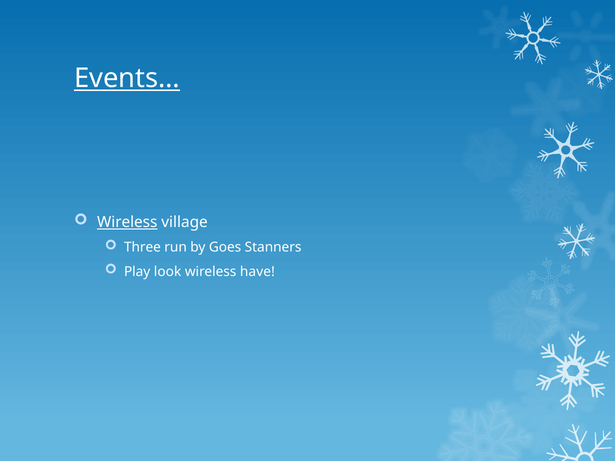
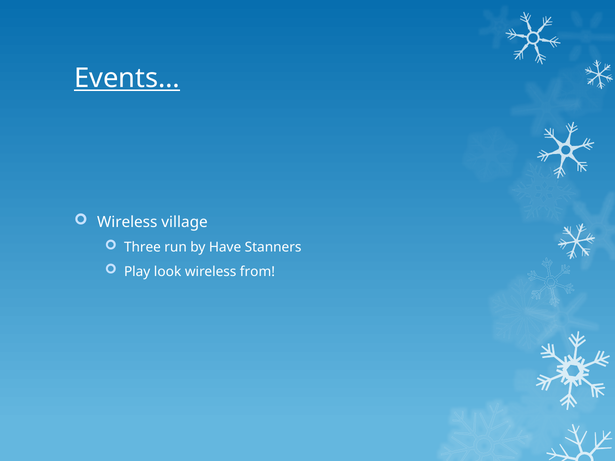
Wireless underline: present -> none (127, 222)
Goes: Goes -> Have (225, 248)
have: have -> from (257, 272)
